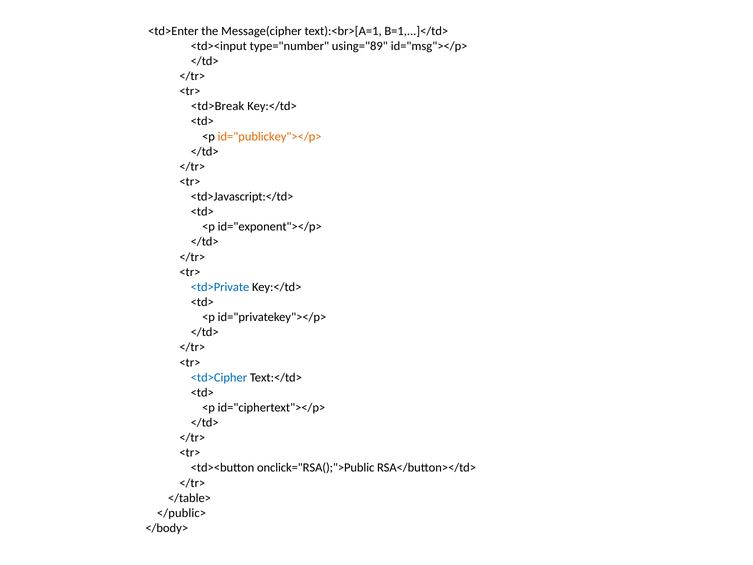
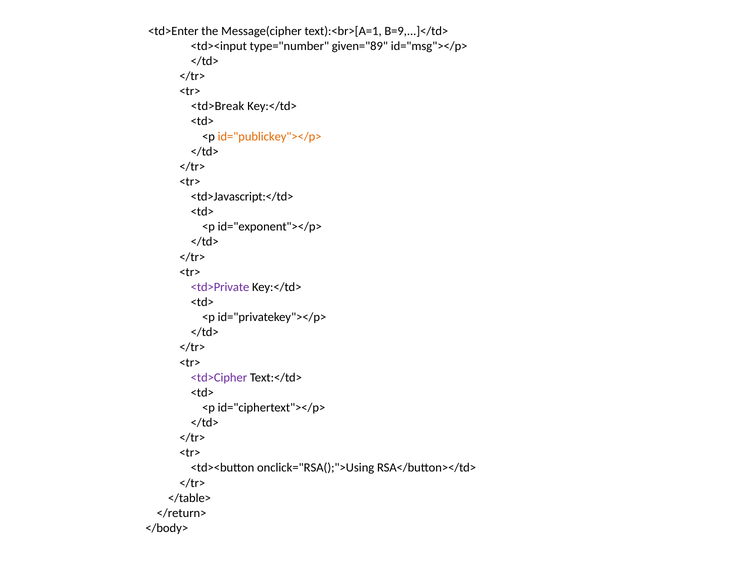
B=1,...]</td>: B=1,...]</td> -> B=9,...]</td> (416, 31)
using="89: using="89 -> given="89 (360, 46)
<td>Private colour: blue -> purple (220, 287)
<td>Cipher colour: blue -> purple (219, 377)
onclick="RSA();">Public: onclick="RSA();">Public -> onclick="RSA();">Using (316, 468)
</public>: </public> -> </return> (182, 513)
